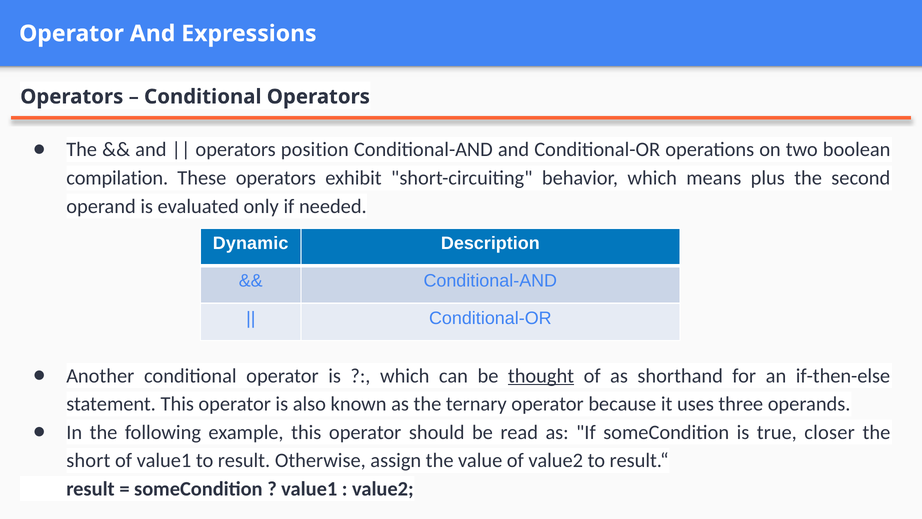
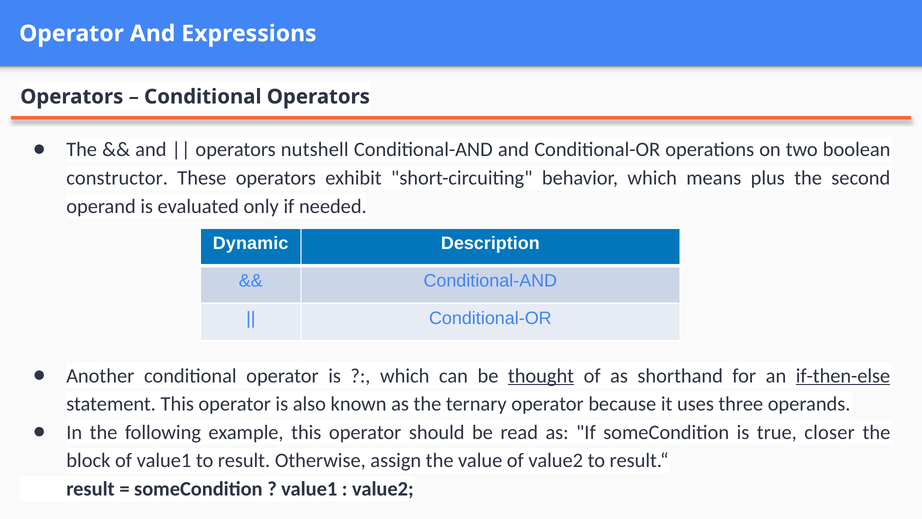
position: position -> nutshell (315, 150)
compilation: compilation -> constructor (117, 178)
if-then-else underline: none -> present (843, 376)
short: short -> block (88, 460)
